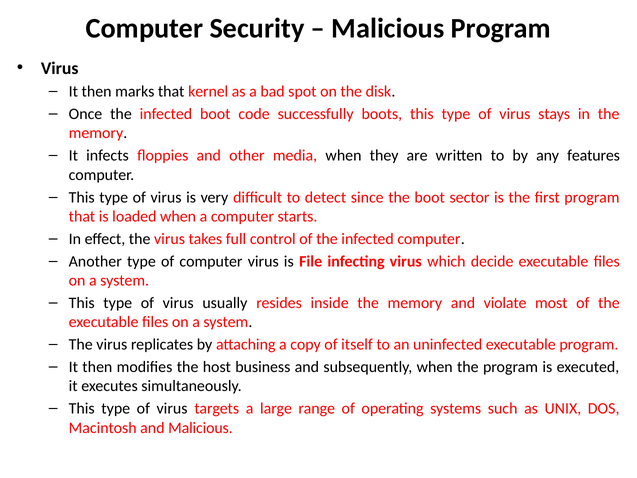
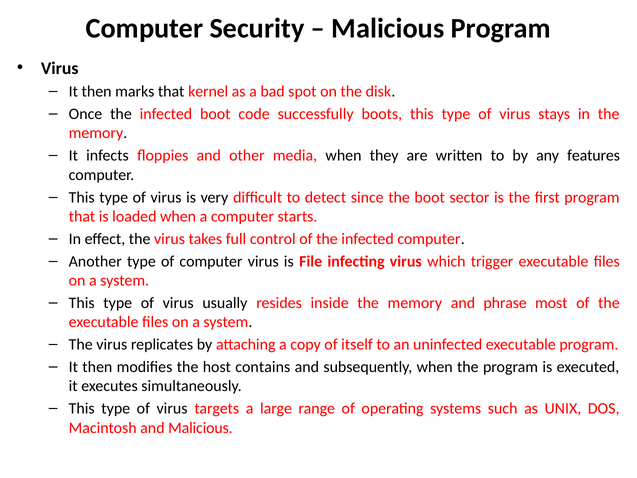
decide: decide -> trigger (492, 261)
violate: violate -> phrase (505, 303)
business: business -> contains (263, 367)
